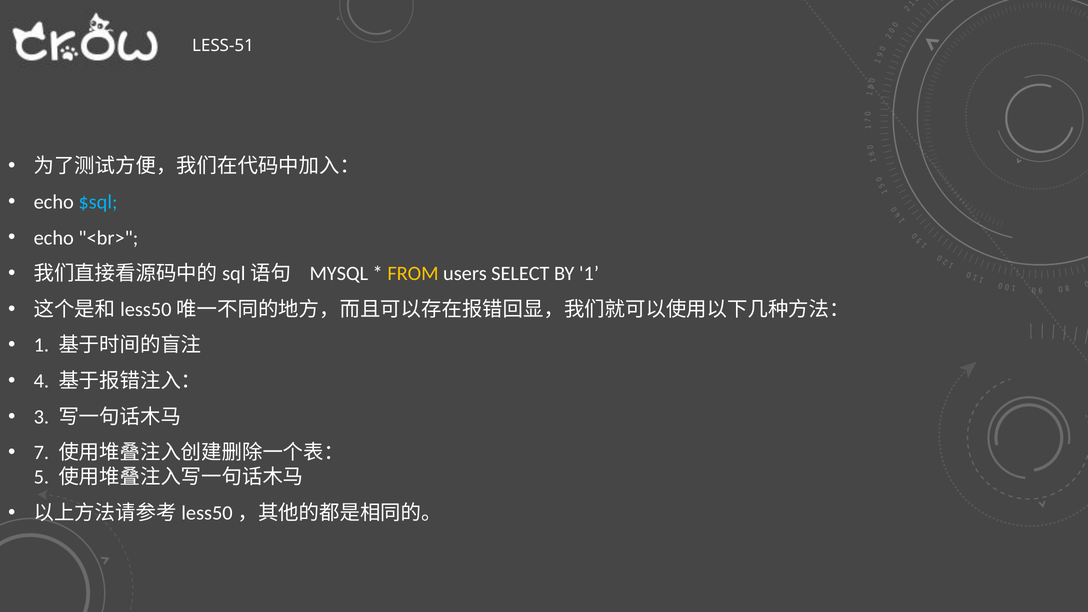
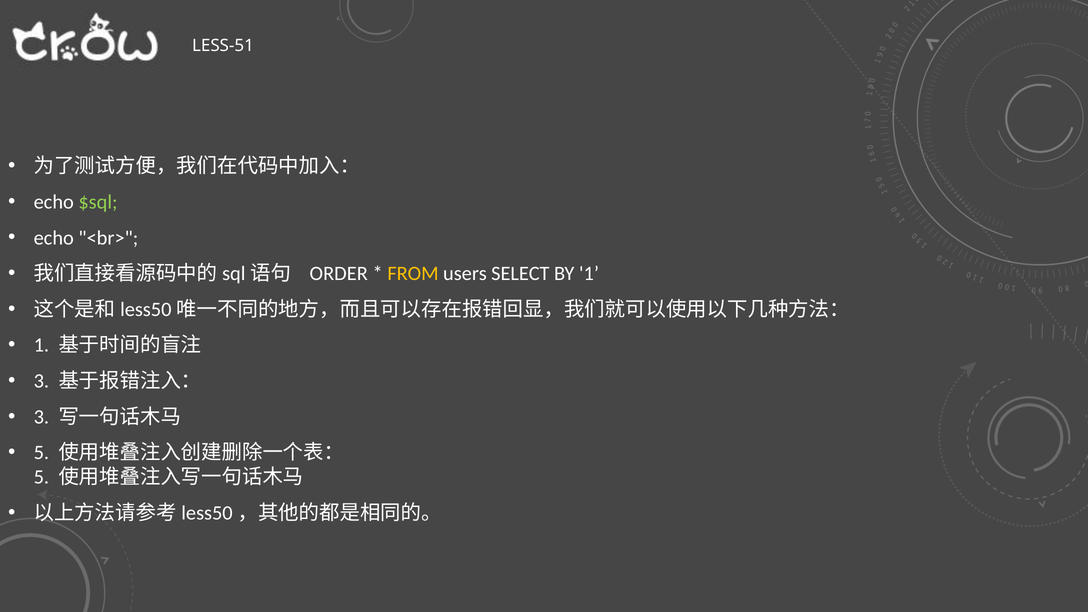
$sql colour: light blue -> light green (98, 202)
MYSQL: MYSQL -> ORDER (339, 274)
4: 4 -> 3 (41, 381)
7: 7 -> 5 (41, 453)
